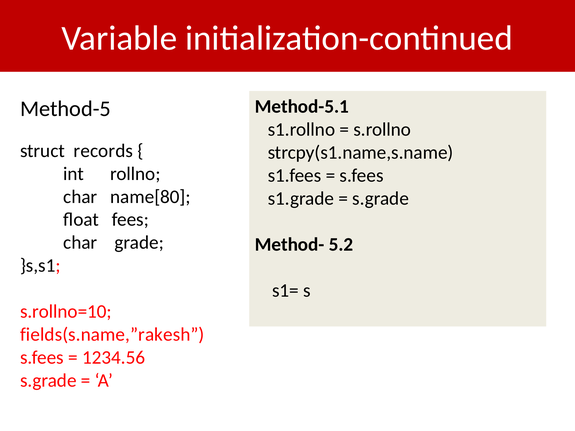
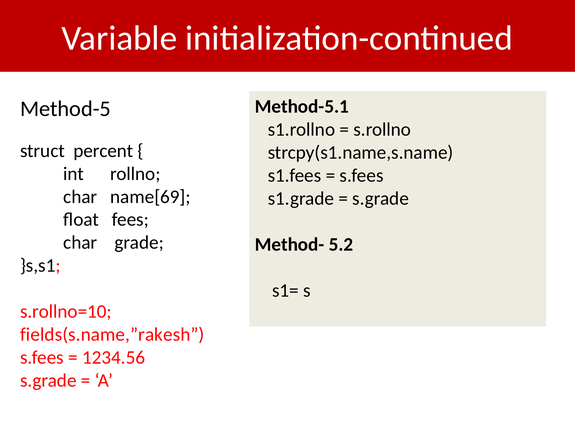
records: records -> percent (103, 151)
name[80: name[80 -> name[69 (150, 197)
